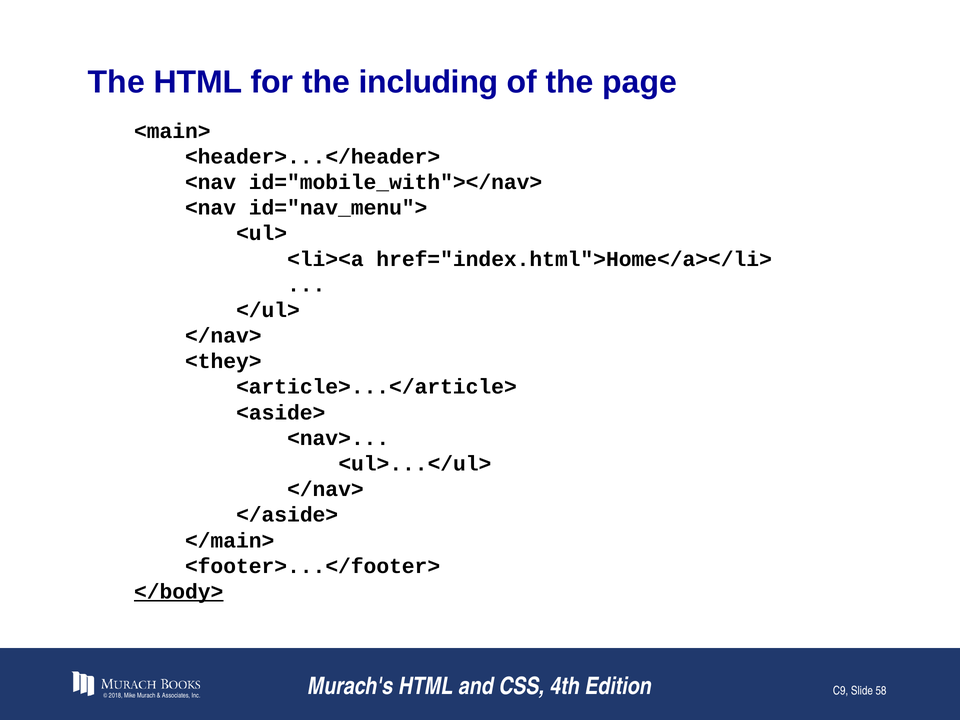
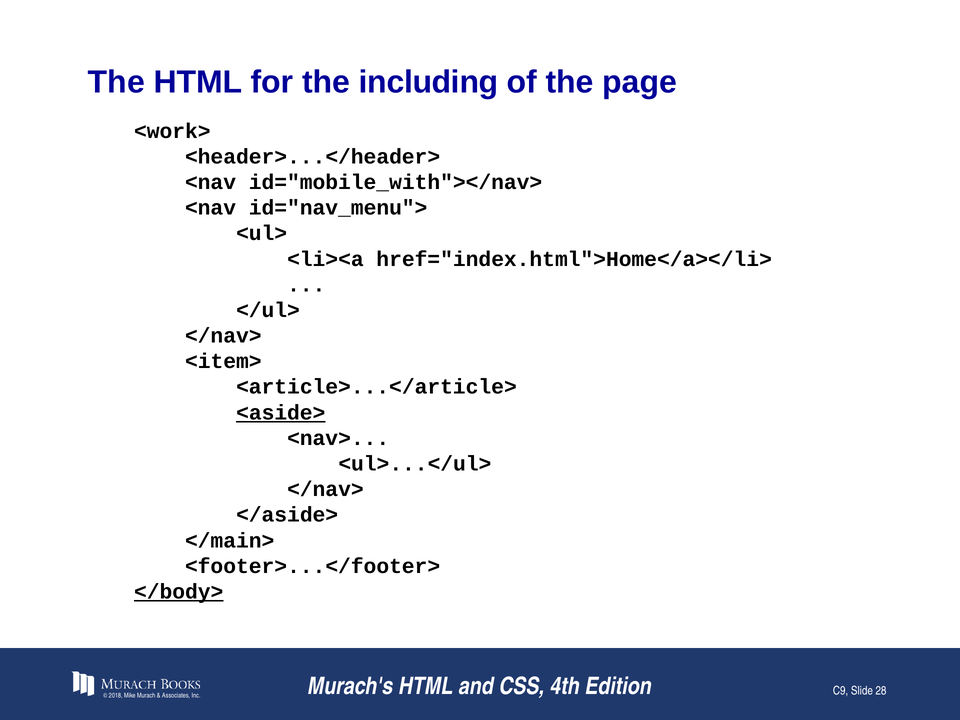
<main>: <main> -> <work> (172, 131)
<they>: <they> -> <item> (223, 361)
<aside> underline: none -> present (281, 413)
58: 58 -> 28 (881, 691)
